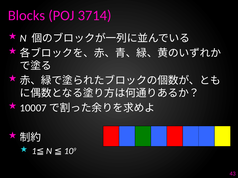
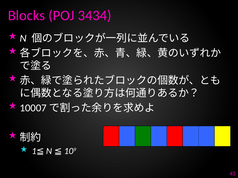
3714: 3714 -> 3434 (95, 15)
